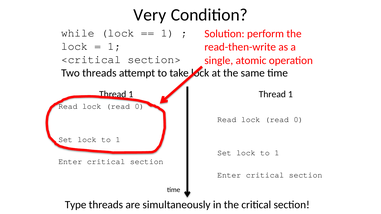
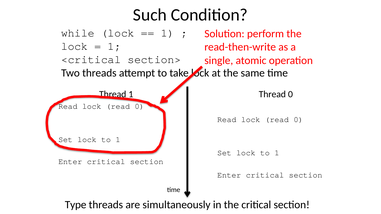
Very: Very -> Such (150, 15)
1: 1 -> 0 (290, 94)
